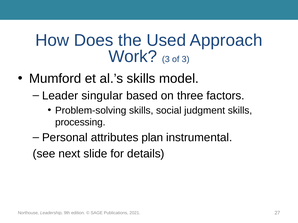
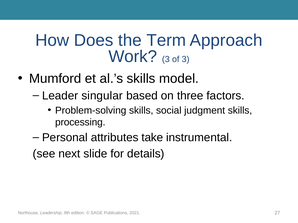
Used: Used -> Term (166, 40)
plan: plan -> take (152, 138)
